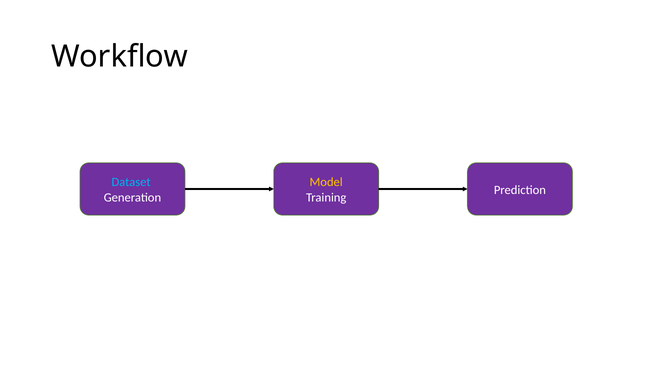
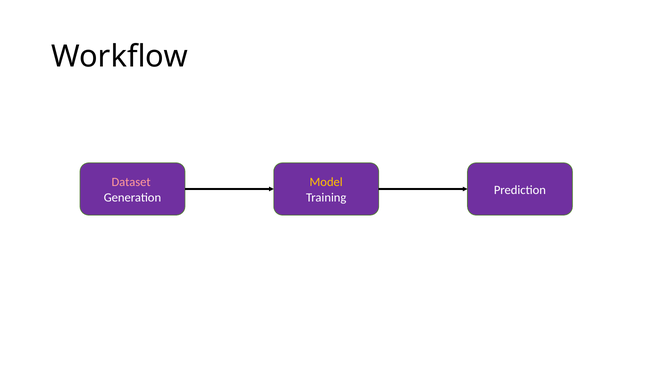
Dataset colour: light blue -> pink (131, 182)
